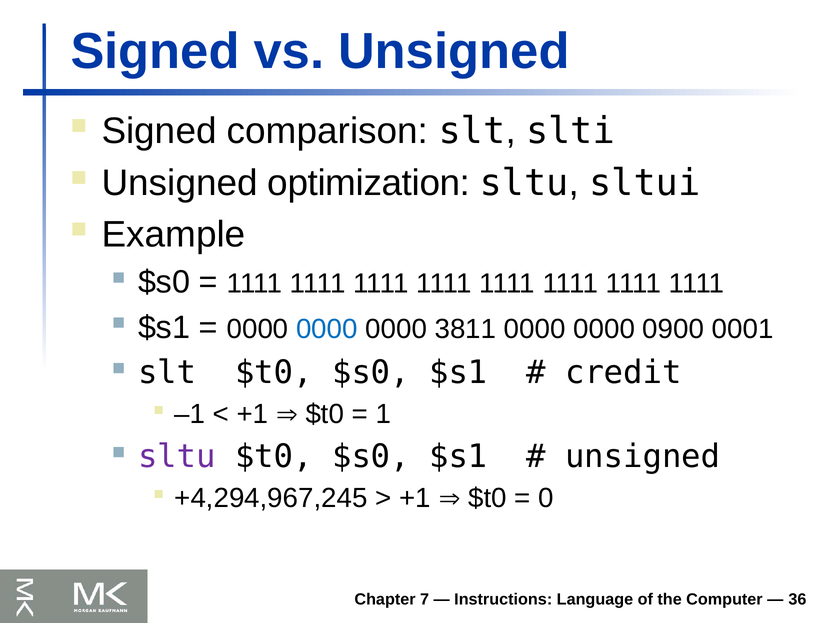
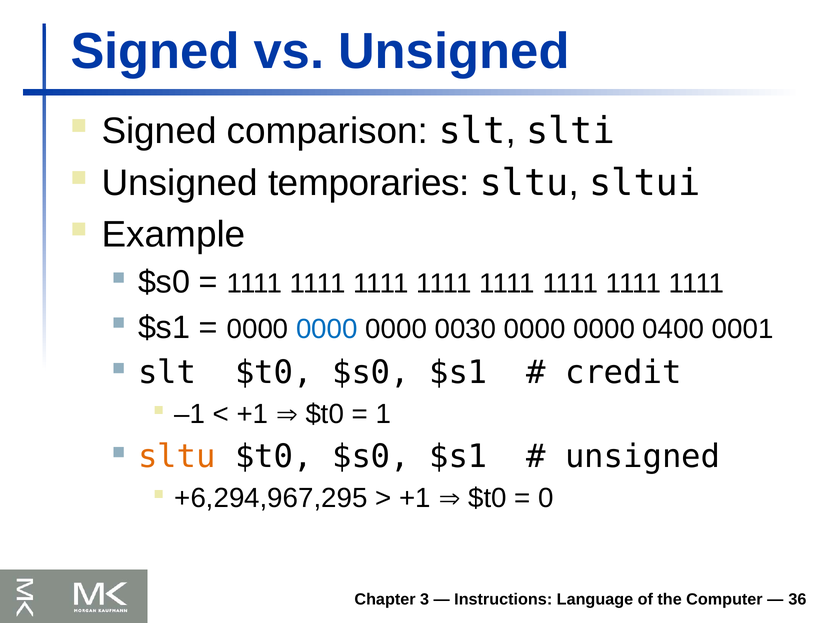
optimization: optimization -> temporaries (369, 183)
3811: 3811 -> 0030 (465, 329)
0900: 0900 -> 0400 (673, 329)
sltu colour: purple -> orange (177, 457)
+4,294,967,245: +4,294,967,245 -> +6,294,967,295 (271, 498)
7: 7 -> 3 (425, 600)
